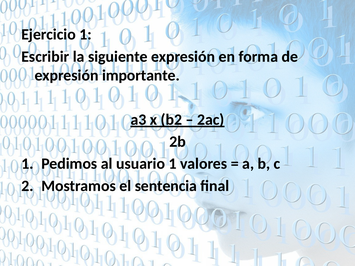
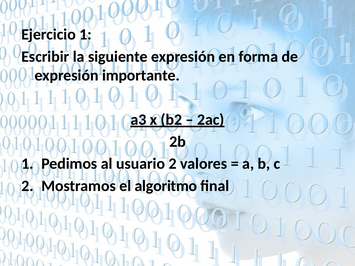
usuario 1: 1 -> 2 (173, 164)
sentencia: sentencia -> algoritmo (166, 186)
